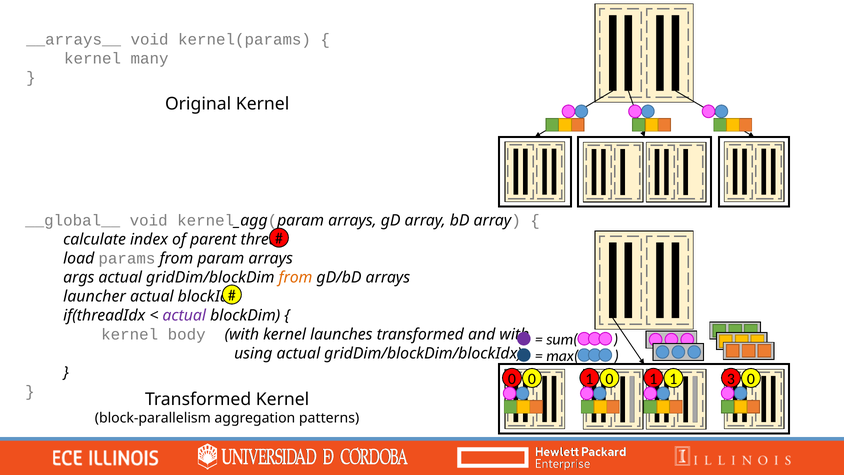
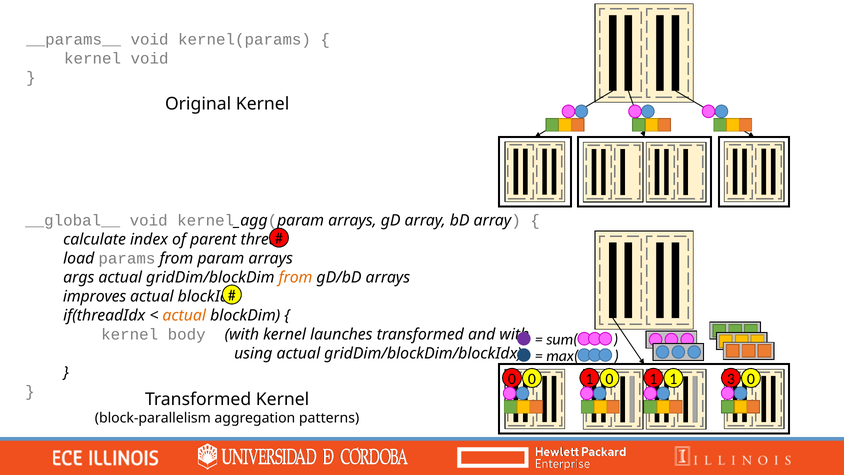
__arrays__: __arrays__ -> __params__ (74, 39)
kernel many: many -> void (150, 58)
launcher: launcher -> improves (95, 296)
actual colour: purple -> orange (184, 315)
